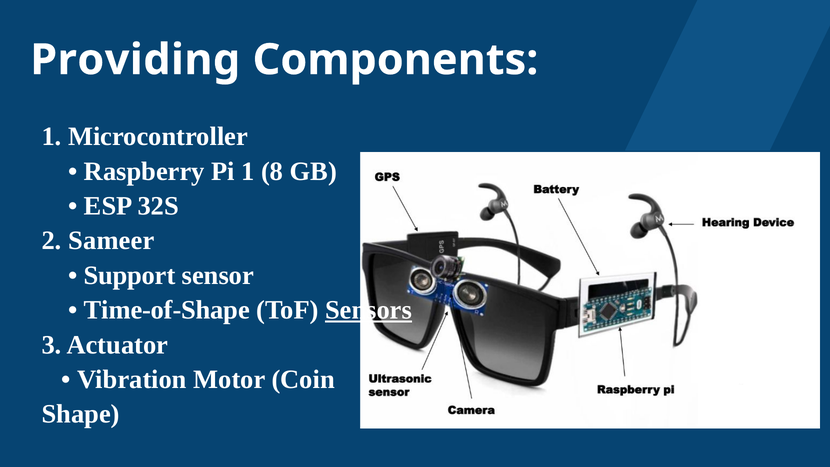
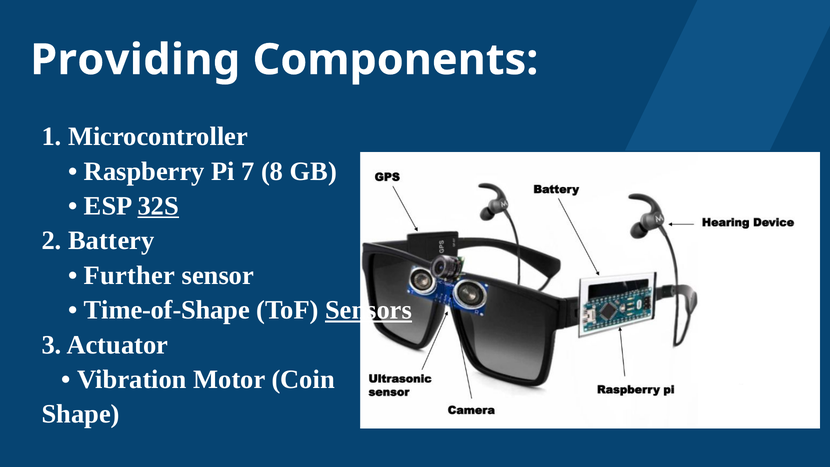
Pi 1: 1 -> 7 (248, 171)
32S underline: none -> present (158, 206)
Sameer: Sameer -> Battery (111, 241)
Support: Support -> Further (129, 275)
